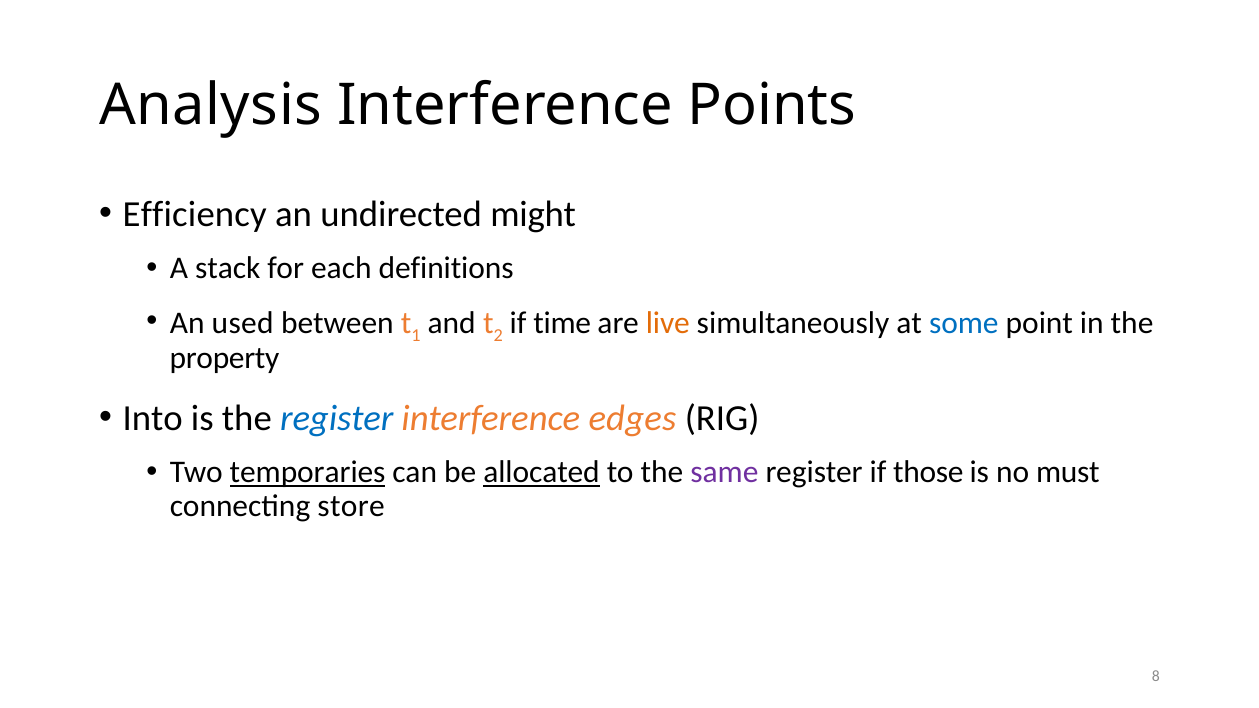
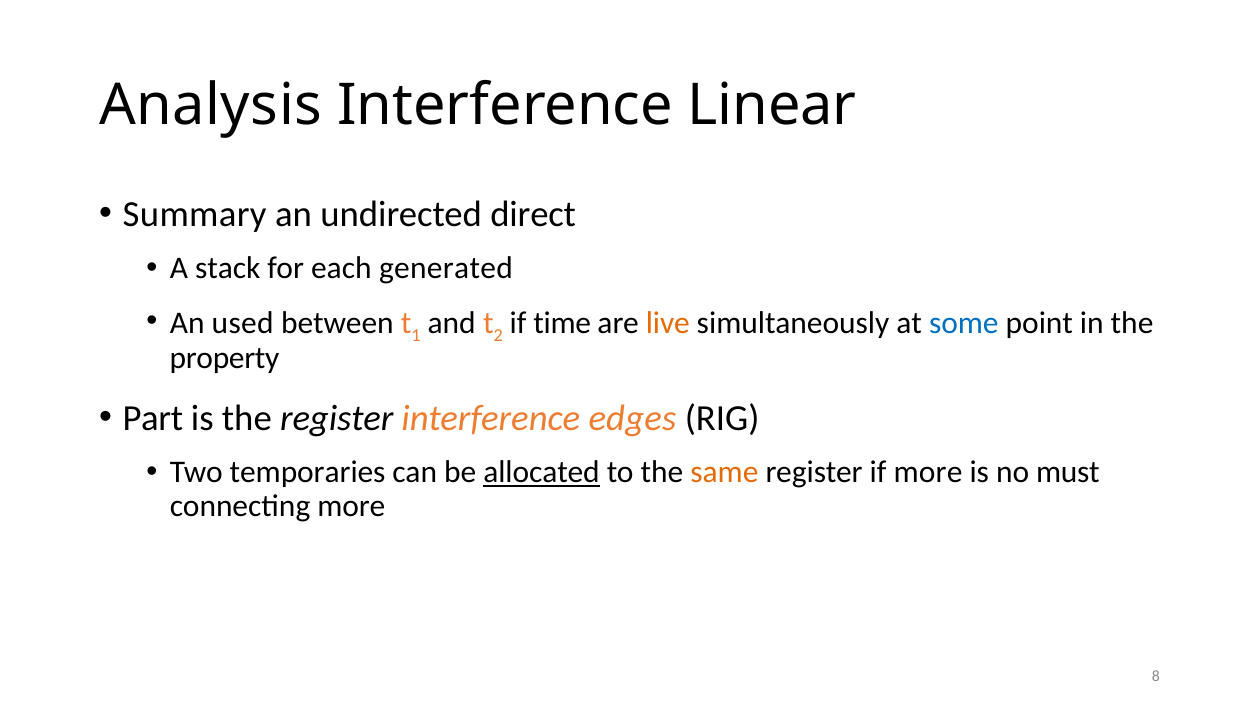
Points: Points -> Linear (772, 106)
Efficiency: Efficiency -> Summary (195, 214)
might: might -> direct (533, 214)
definitions: definitions -> generated (446, 268)
Into: Into -> Part (153, 418)
register colour: blue -> black (337, 418)
temporaries underline: present -> none (308, 472)
same colour: purple -> orange (724, 472)
if those: those -> more (928, 472)
connecting store: store -> more (351, 506)
